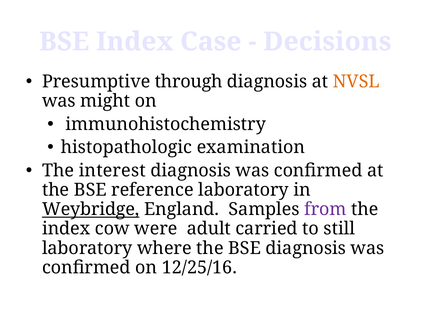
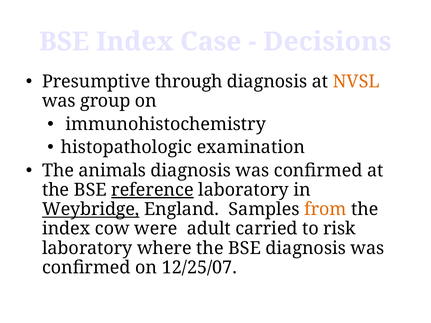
might: might -> group (105, 101)
interest: interest -> animals (112, 171)
reference underline: none -> present (152, 190)
from colour: purple -> orange (325, 210)
still: still -> risk (339, 229)
12/25/16: 12/25/16 -> 12/25/07 (199, 268)
